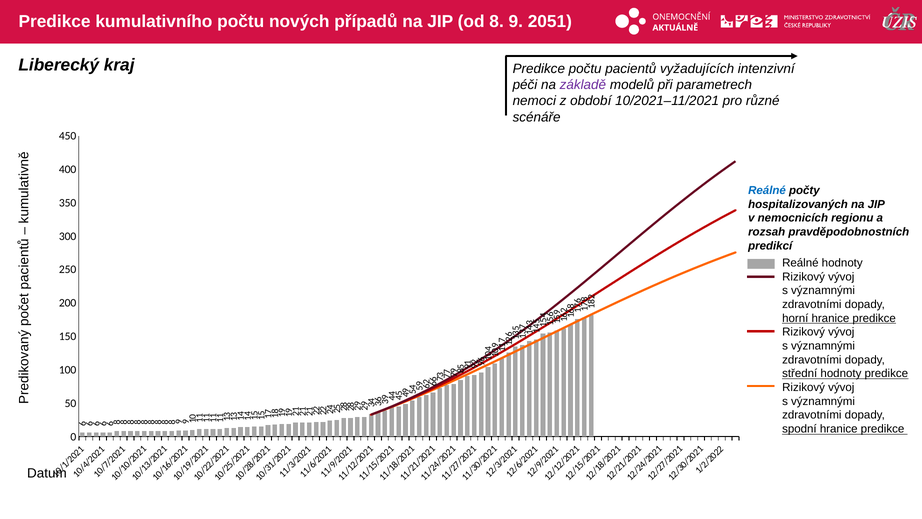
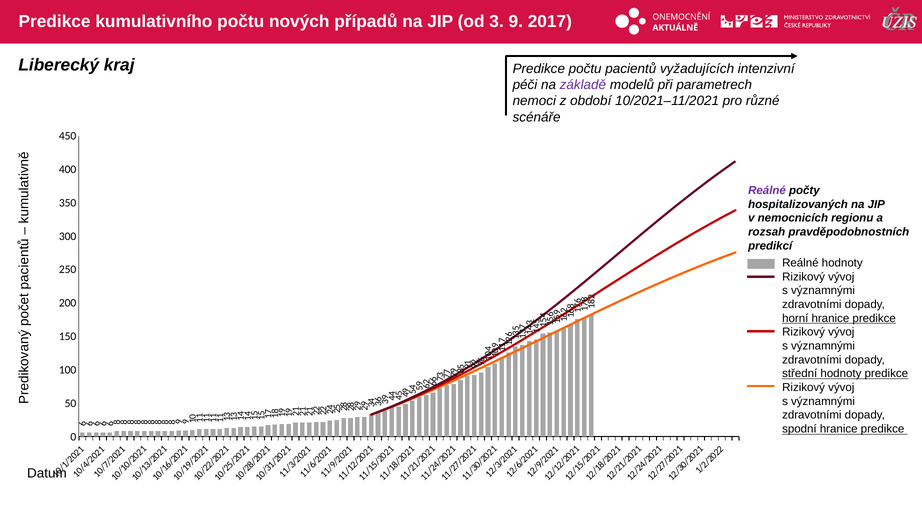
od 8: 8 -> 3 (497, 22)
2051: 2051 -> 2017 (550, 22)
Reálné colour: blue -> purple (767, 190)
